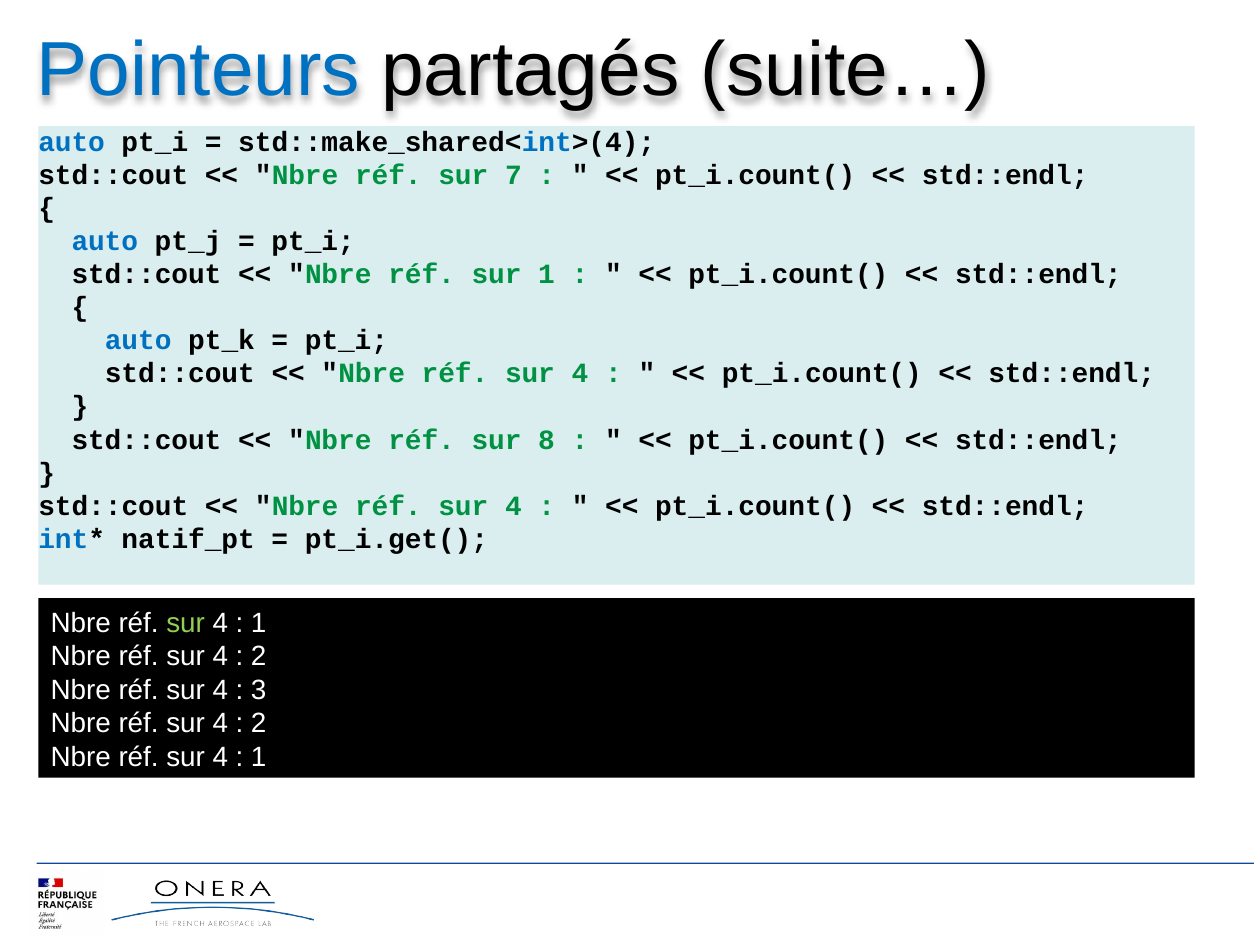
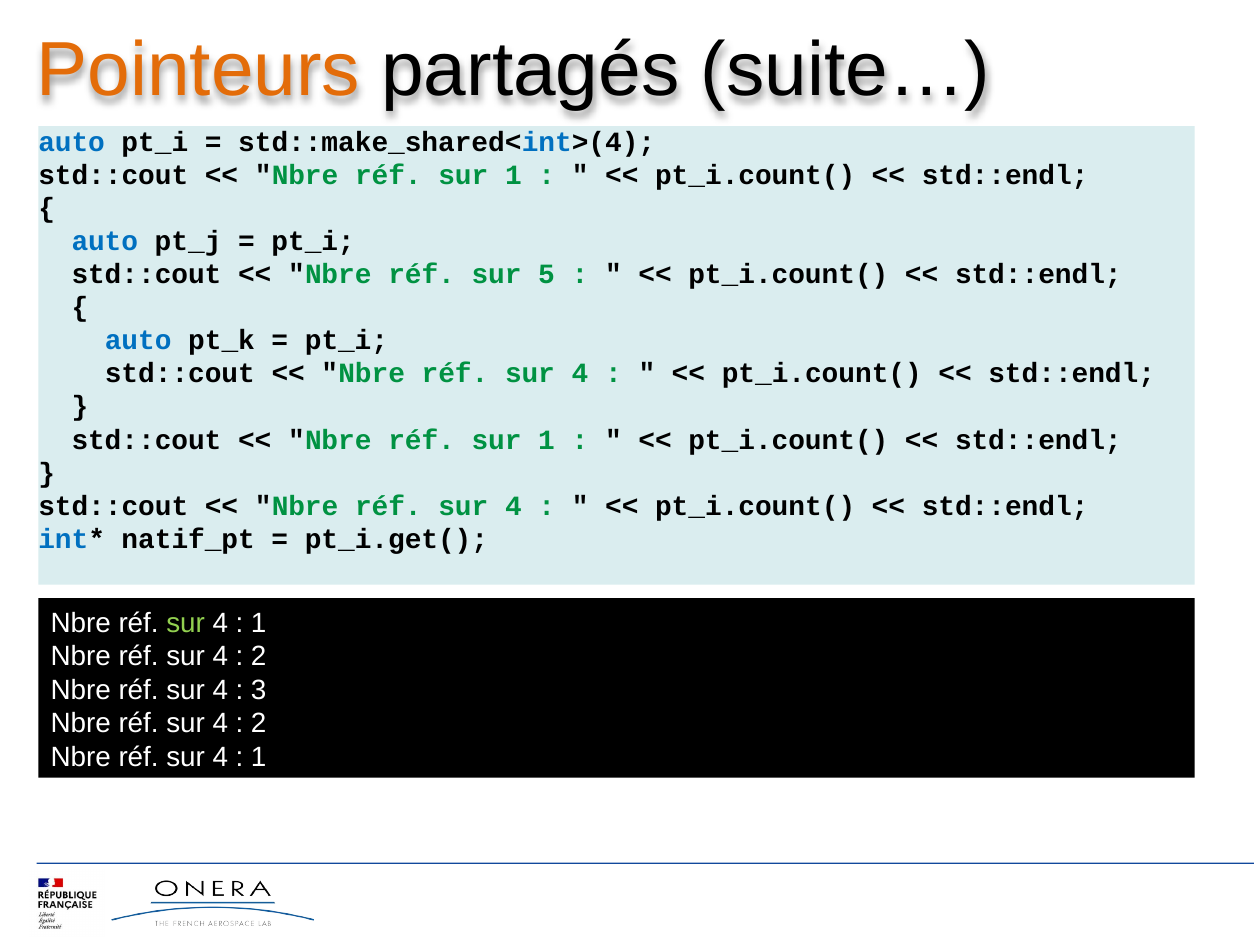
Pointeurs colour: blue -> orange (198, 70)
7: 7 -> 1 (513, 175)
sur 1: 1 -> 5 (547, 274)
8: 8 -> 1 (547, 440)
